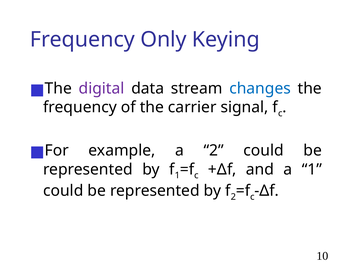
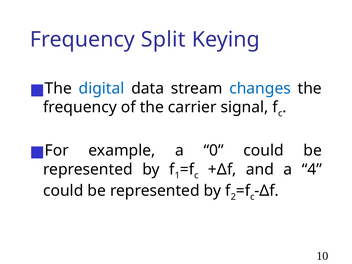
Only: Only -> Split (163, 40)
digital colour: purple -> blue (102, 89)
a 2: 2 -> 0 (214, 151)
a 1: 1 -> 4 (312, 169)
